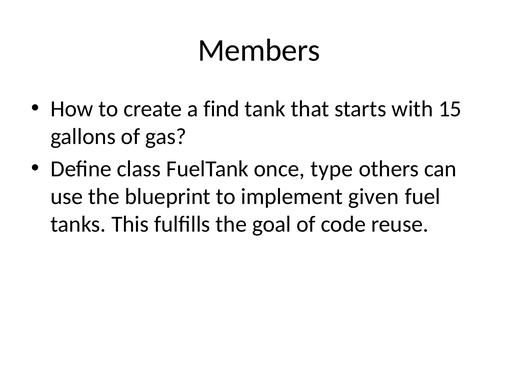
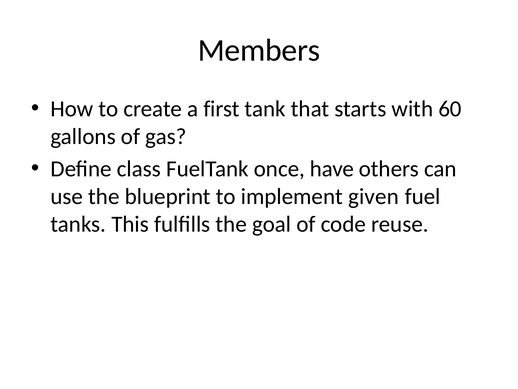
find: find -> first (222, 109)
15: 15 -> 60 (450, 109)
type: type -> have (332, 169)
